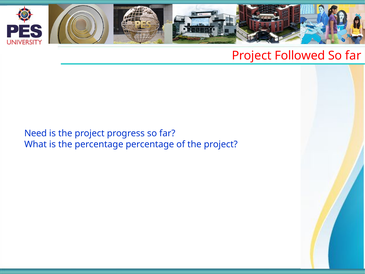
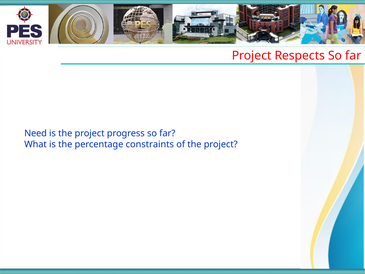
Followed: Followed -> Respects (300, 56)
percentage percentage: percentage -> constraints (150, 144)
